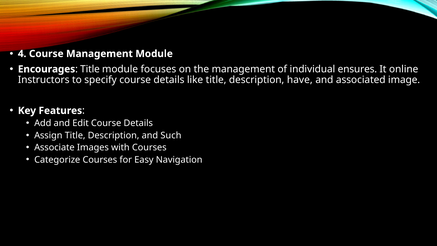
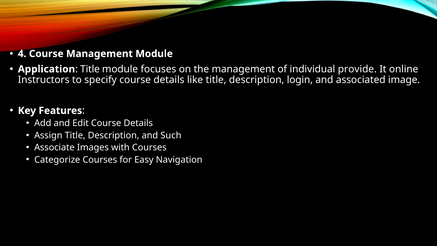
Encourages: Encourages -> Application (46, 69)
ensures: ensures -> provide (357, 69)
have: have -> login (300, 80)
